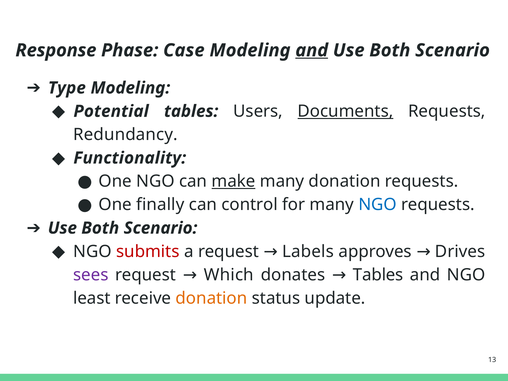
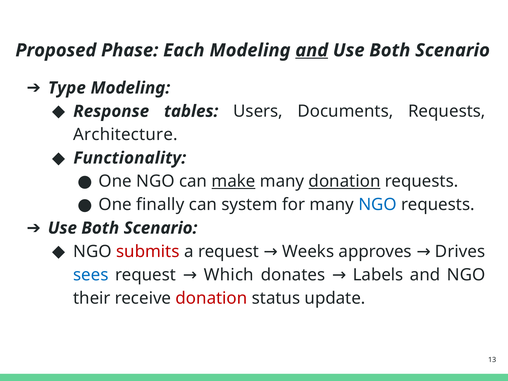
Response: Response -> Proposed (56, 50)
Case: Case -> Each (184, 50)
Potential: Potential -> Response (111, 111)
Documents underline: present -> none (345, 111)
Redundancy: Redundancy -> Architecture (125, 135)
donation underline: none -> present (345, 181)
control: control -> system (250, 205)
Labels: Labels -> Weeks (308, 251)
sees colour: purple -> blue (91, 275)
donates Tables: Tables -> Labels (378, 275)
least: least -> their (92, 298)
donation colour: orange -> red (211, 298)
